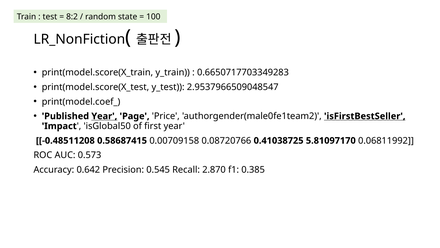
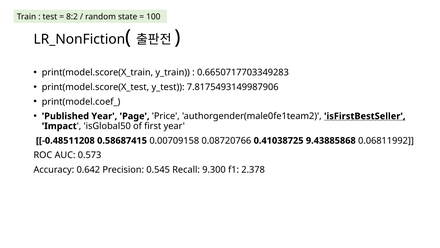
2.9537966509048547: 2.9537966509048547 -> 7.8175493149987906 (233, 87)
Year underline: present -> none (104, 116)
5.81097170: 5.81097170 -> 9.43885868 (331, 140)
2.870: 2.870 -> 9.300 (214, 169)
0.385: 0.385 -> 2.378 (253, 169)
